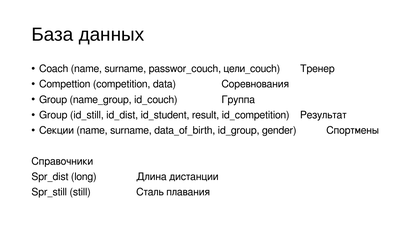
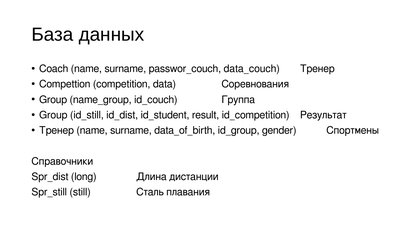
цели_couch: цели_couch -> data_couch (252, 69)
Секции: Секции -> Тренер (57, 131)
